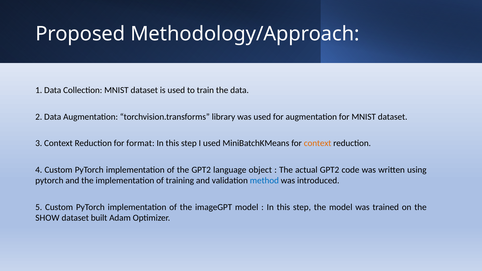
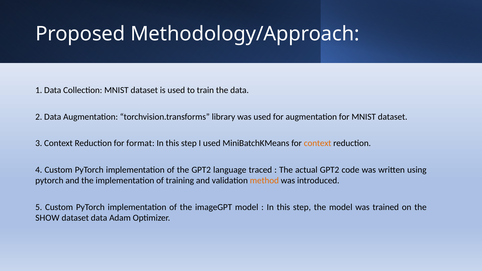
object: object -> traced (260, 170)
method colour: blue -> orange (264, 181)
dataset built: built -> data (99, 218)
